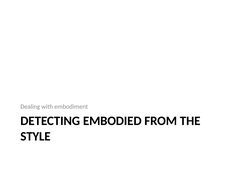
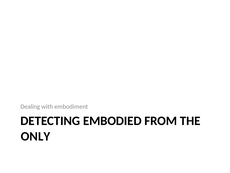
STYLE: STYLE -> ONLY (35, 136)
